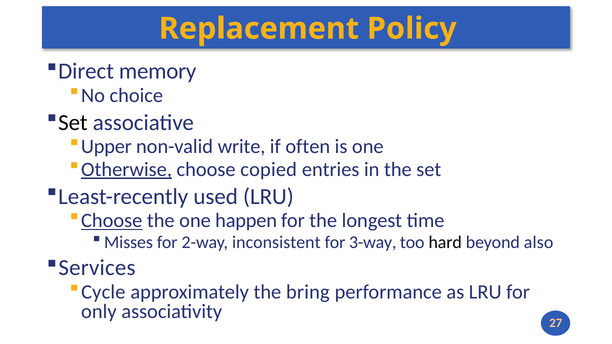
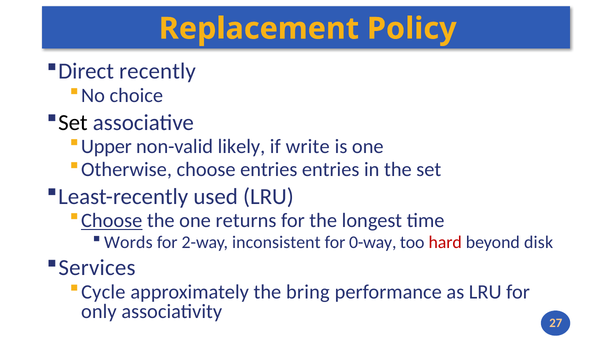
memory: memory -> recently (157, 71)
write: write -> likely (241, 147)
often: often -> write (308, 147)
Otherwise underline: present -> none (127, 170)
choose copied: copied -> entries (269, 170)
happen: happen -> returns (246, 221)
Misses: Misses -> Words (128, 242)
3-way: 3-way -> 0-way (373, 242)
hard colour: black -> red (445, 242)
also: also -> disk (539, 242)
